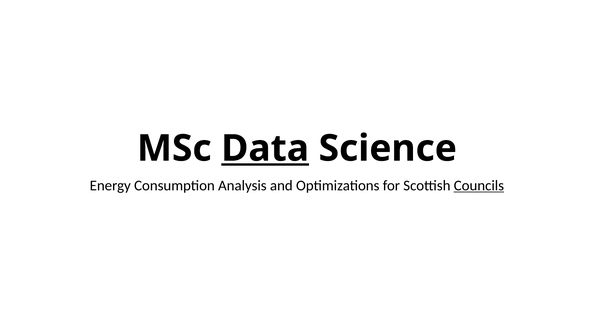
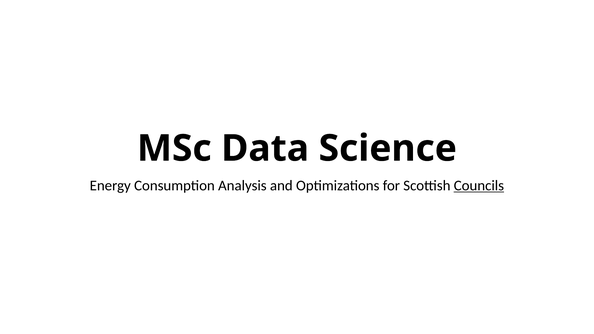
Data underline: present -> none (265, 148)
